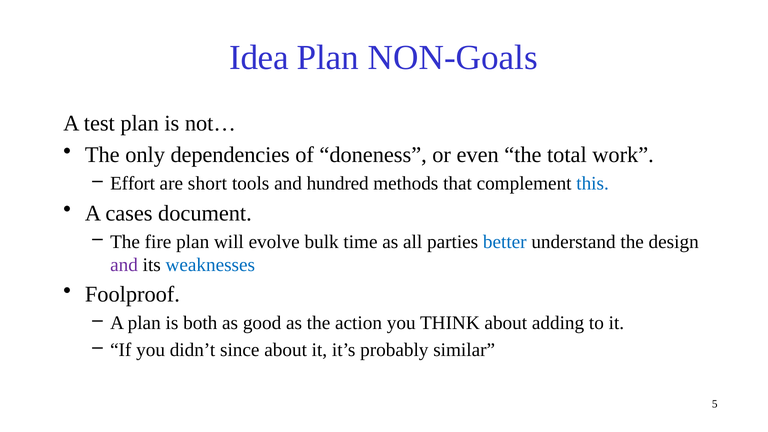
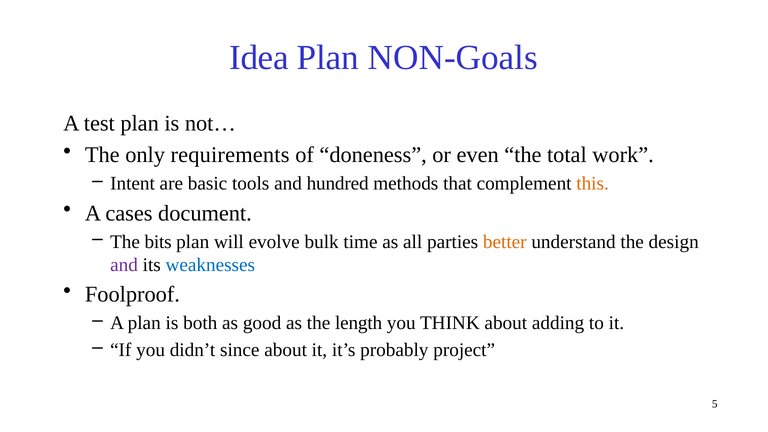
dependencies: dependencies -> requirements (230, 155)
Effort: Effort -> Intent (133, 183)
short: short -> basic (208, 183)
this colour: blue -> orange (593, 183)
fire: fire -> bits (158, 242)
better colour: blue -> orange (505, 242)
action: action -> length (359, 323)
similar: similar -> project (464, 350)
